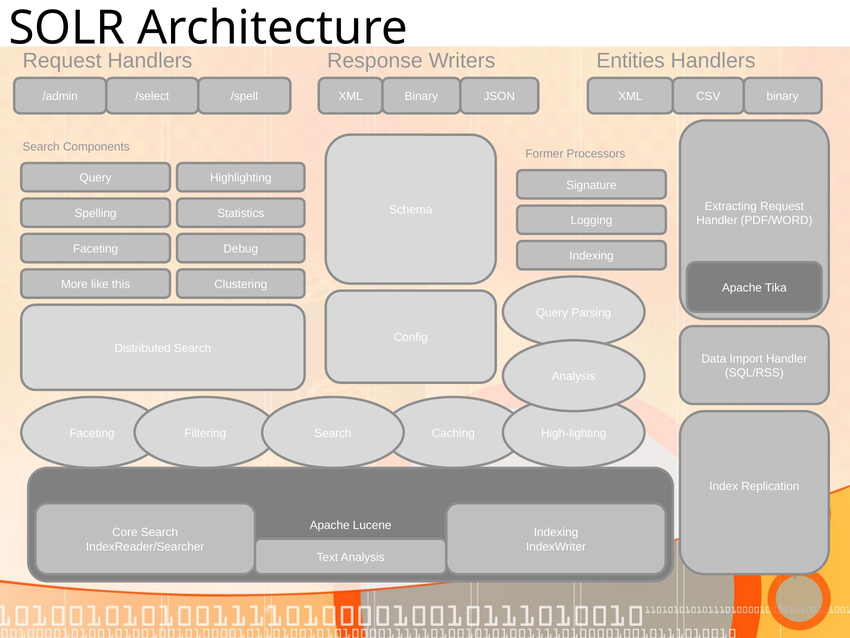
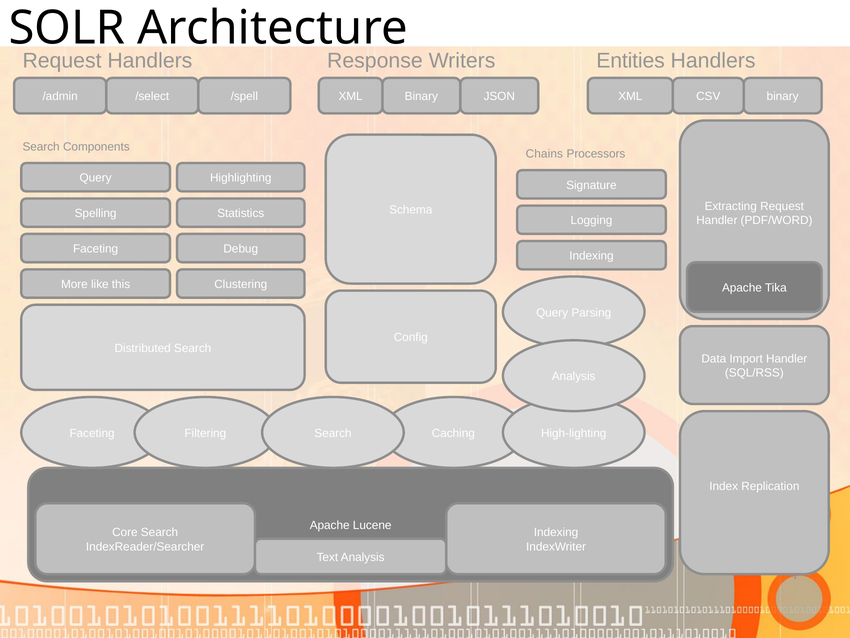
Former: Former -> Chains (544, 154)
